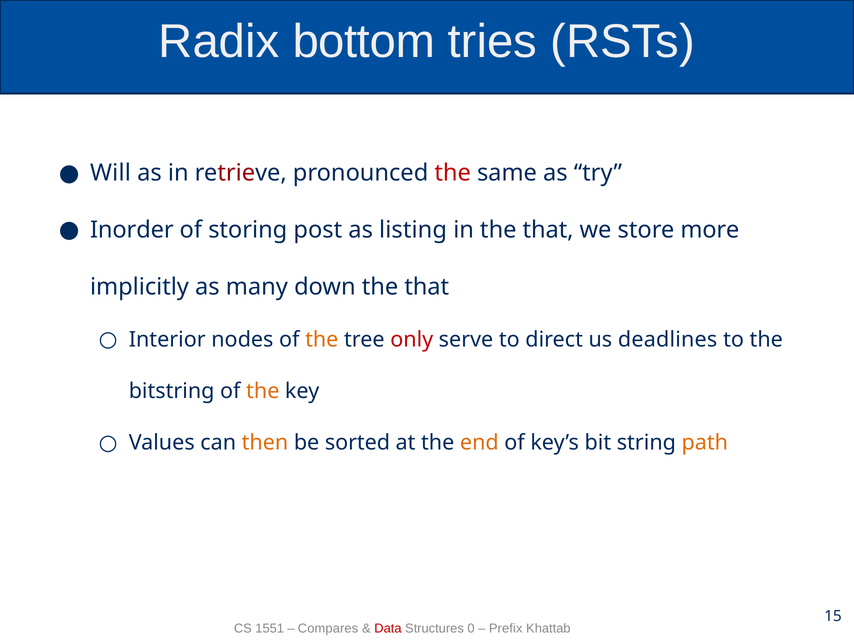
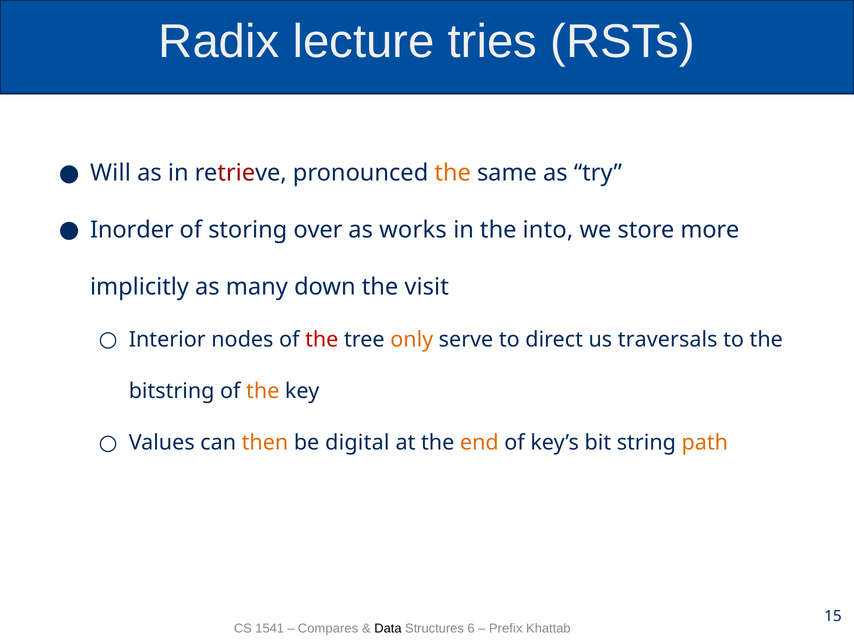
bottom: bottom -> lecture (364, 42)
the colour: red -> orange (453, 173)
post: post -> over (318, 230)
listing: listing -> works (413, 230)
in the that: that -> into (548, 230)
down the that: that -> visit (427, 287)
the colour: orange -> red (322, 339)
only colour: red -> orange (412, 339)
deadlines: deadlines -> traversals (668, 339)
sorted: sorted -> digital (357, 443)
1551: 1551 -> 1541 (270, 628)
Data colour: red -> black (388, 628)
0: 0 -> 6 (471, 628)
